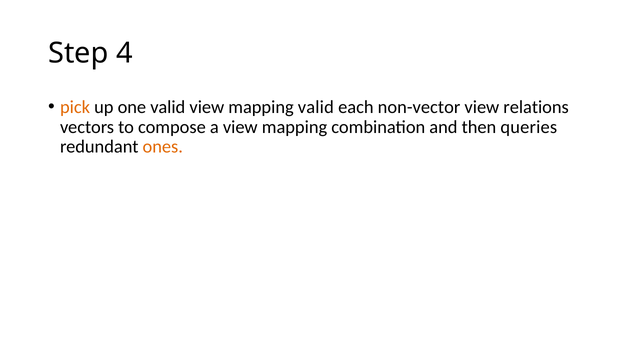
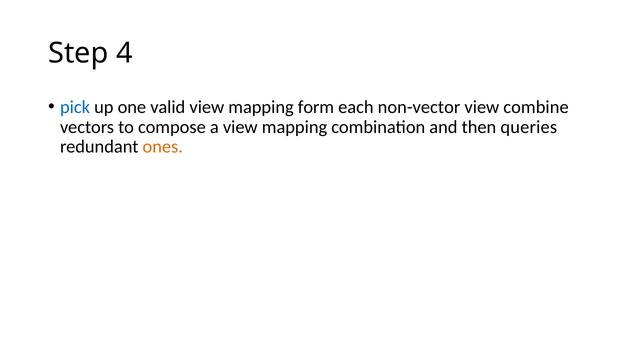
pick colour: orange -> blue (75, 107)
mapping valid: valid -> form (316, 107)
relations: relations -> combine (536, 107)
